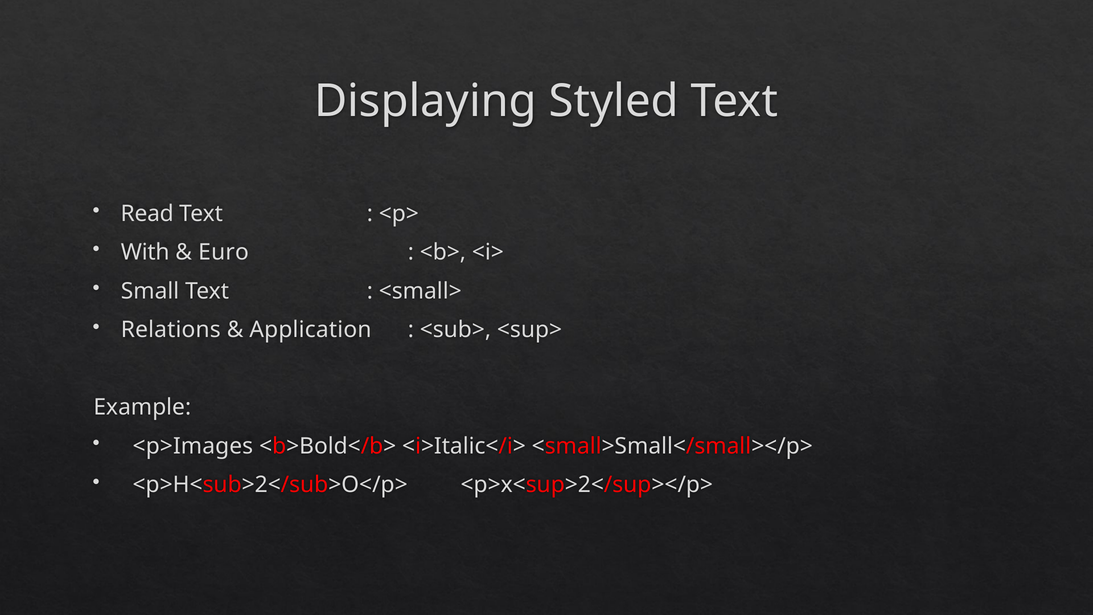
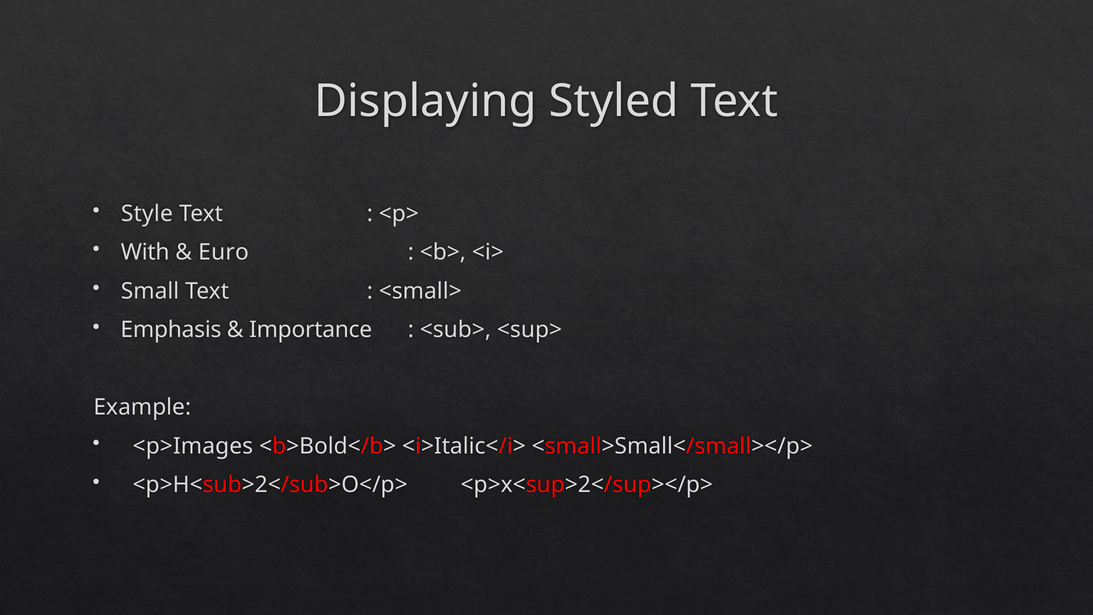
Read: Read -> Style (147, 213)
Relations: Relations -> Emphasis (171, 330)
Application: Application -> Importance (311, 330)
